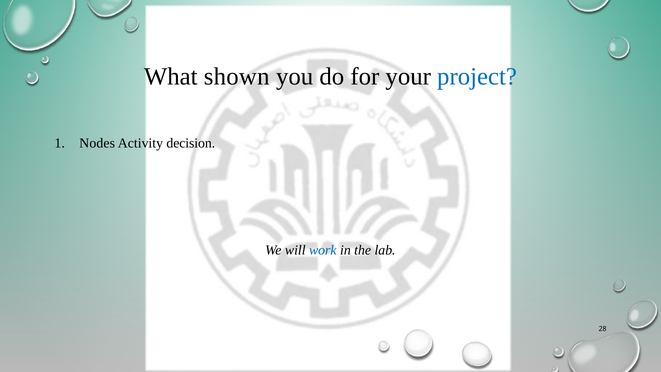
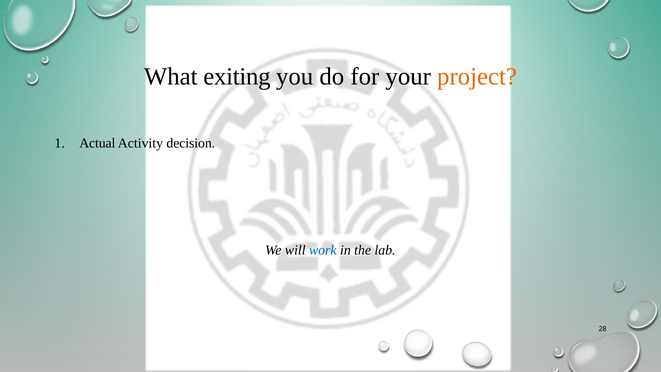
shown: shown -> exiting (237, 77)
project colour: blue -> orange (477, 77)
Nodes: Nodes -> Actual (97, 143)
